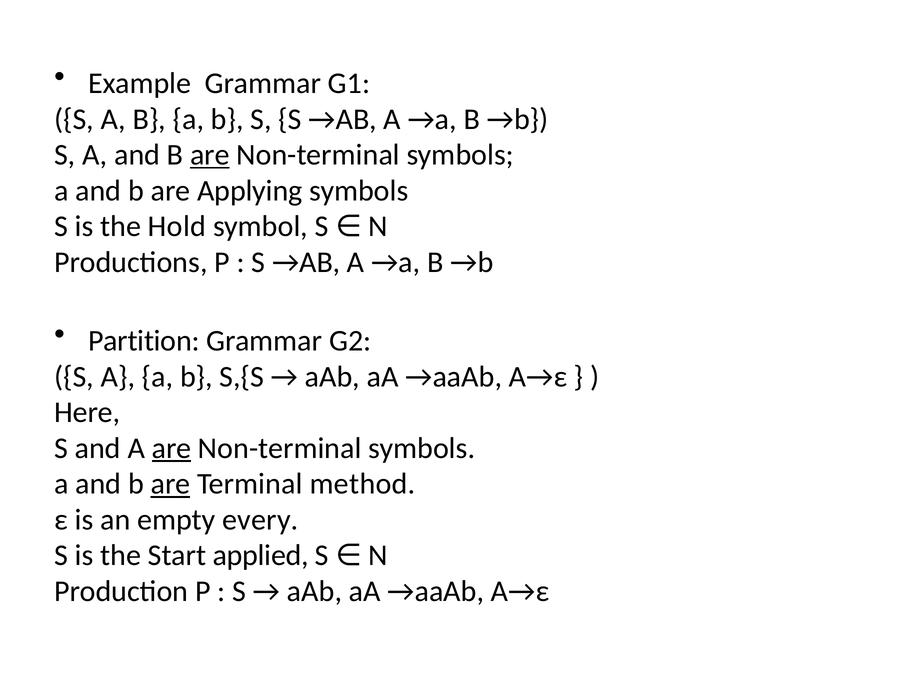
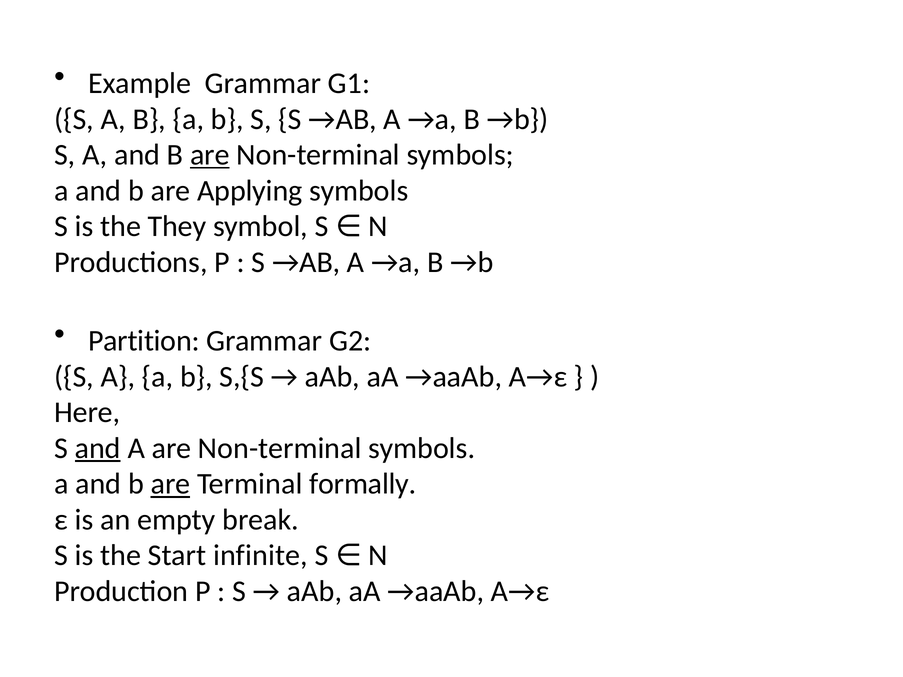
Hold: Hold -> They (177, 226)
and underline: none -> present (98, 448)
are underline: present -> none (172, 448)
method: method -> formally (363, 484)
every: every -> break (261, 520)
applied: applied -> infinite (260, 556)
